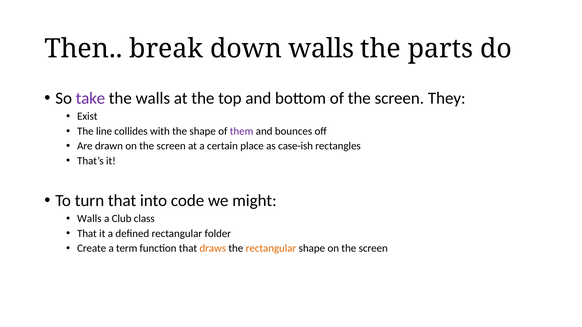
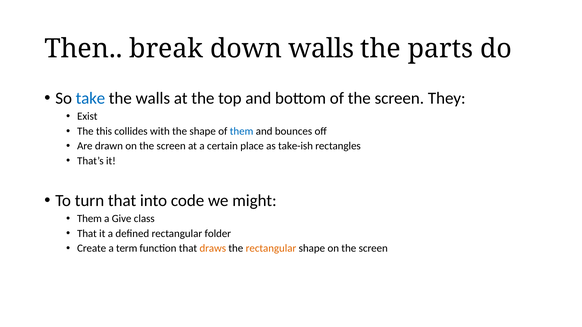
take colour: purple -> blue (90, 98)
line: line -> this (104, 131)
them colour: purple -> blue (242, 131)
case-ish: case-ish -> take-ish (296, 146)
Walls: Walls -> Them (89, 219)
Club: Club -> Give (122, 219)
